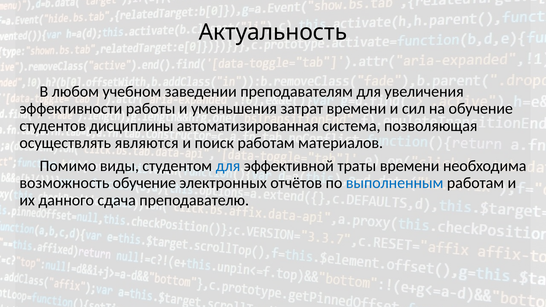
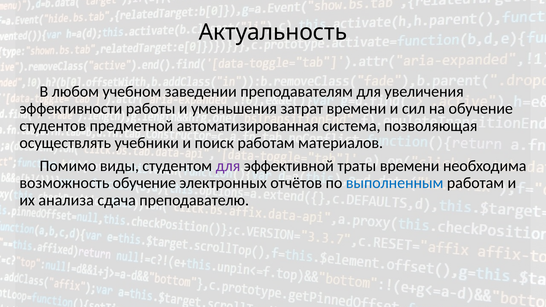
дисциплины: дисциплины -> предметной (131, 126)
являются: являются -> учебники (147, 143)
для colour: blue -> purple (228, 166)
данного: данного -> анализа (66, 200)
